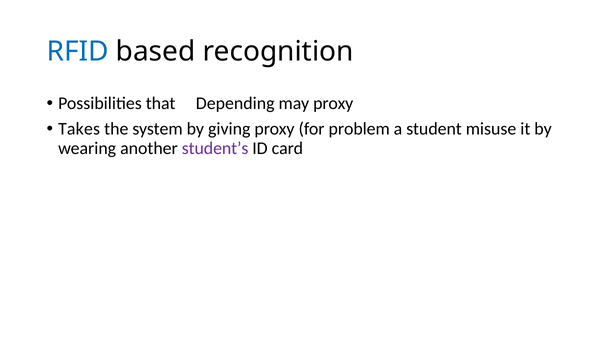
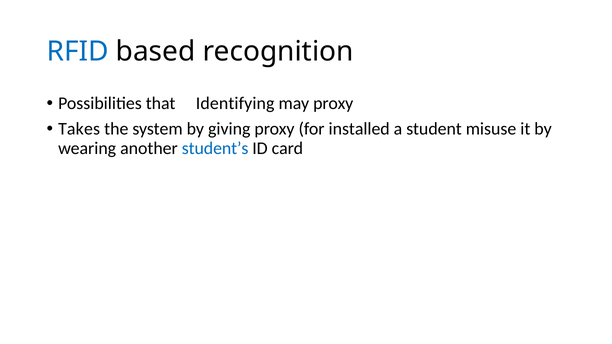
Depending: Depending -> Identifying (235, 103)
problem: problem -> installed (359, 129)
student’s colour: purple -> blue (215, 148)
